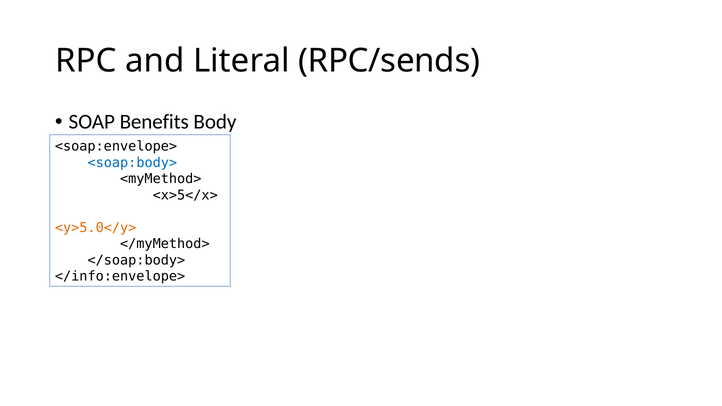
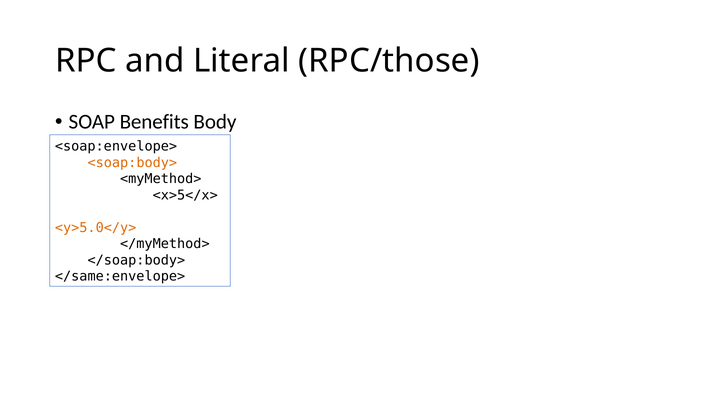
RPC/sends: RPC/sends -> RPC/those (389, 61)
<soap:body> colour: blue -> orange (132, 163)
</info:envelope>: </info:envelope> -> </same:envelope> (120, 276)
